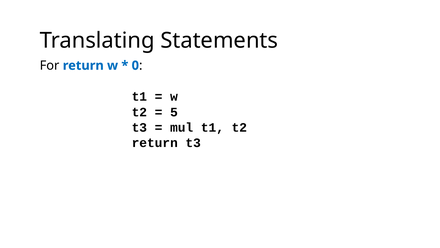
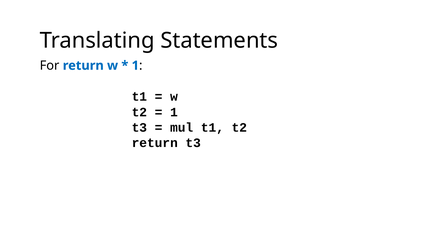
0: 0 -> 1 (135, 65)
5: 5 -> 1 (174, 112)
